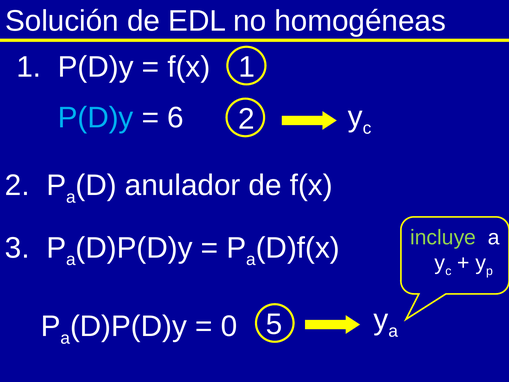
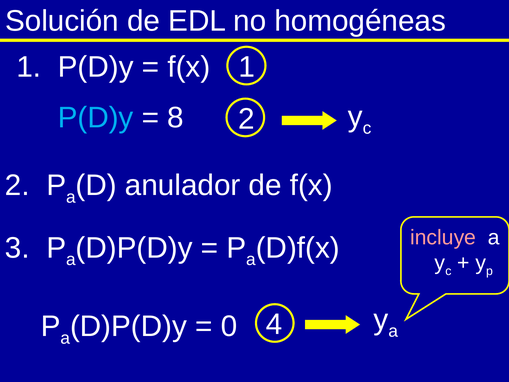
6: 6 -> 8 (176, 117)
incluye colour: light green -> pink (443, 237)
5: 5 -> 4 (274, 324)
